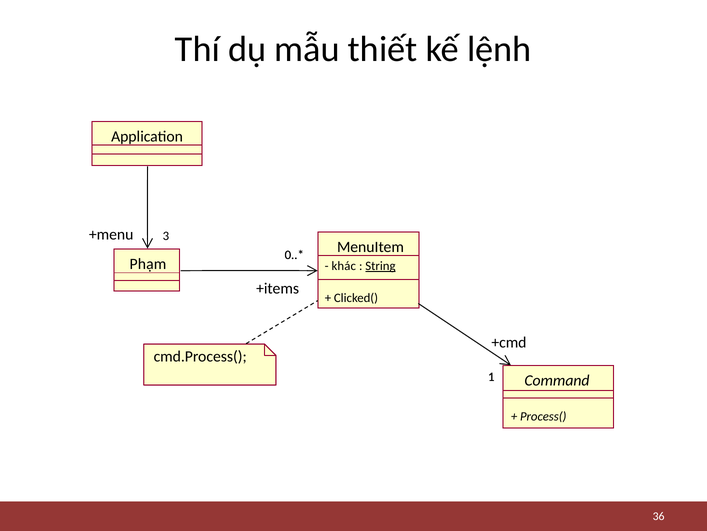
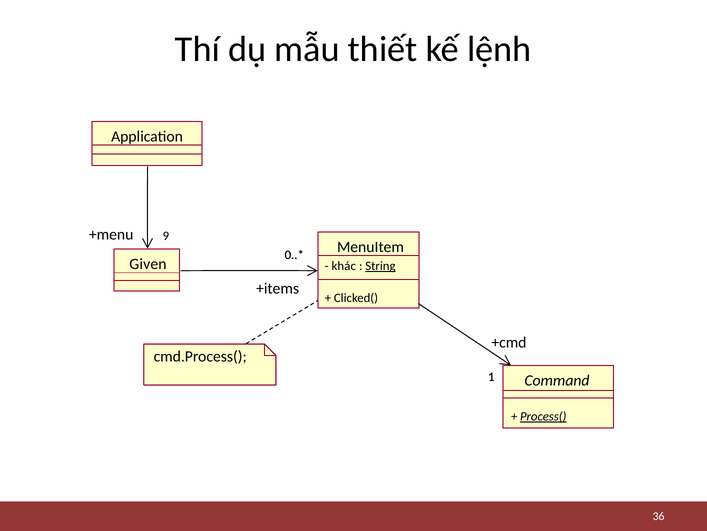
3: 3 -> 9 (166, 236)
Phạm: Phạm -> Given (148, 264)
Process( underline: none -> present (543, 416)
